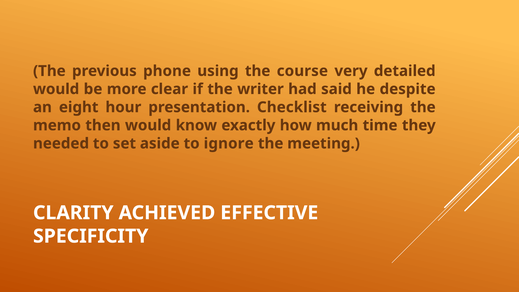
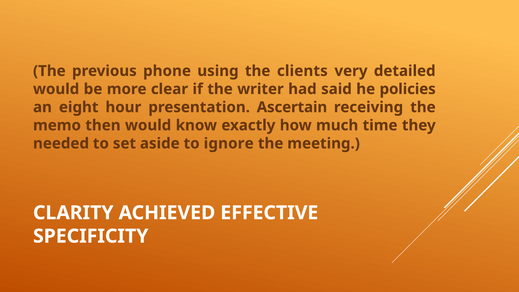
course: course -> clients (302, 71)
despite: despite -> policies (408, 89)
Checklist: Checklist -> Ascertain (292, 107)
